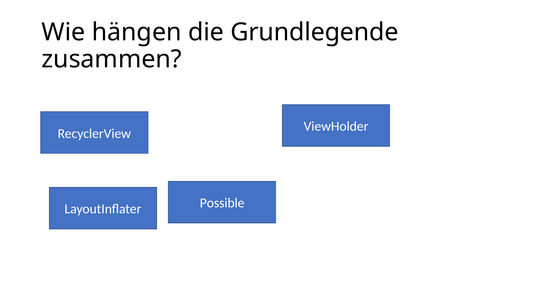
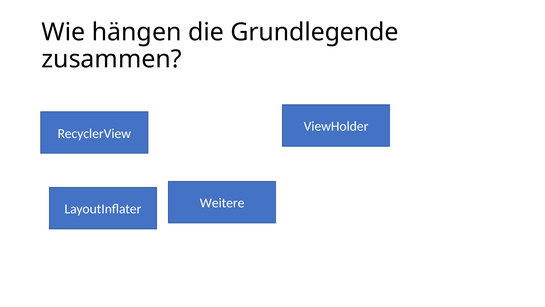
Possible: Possible -> Weitere (222, 203)
